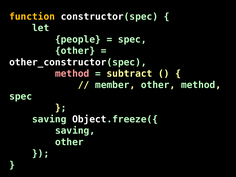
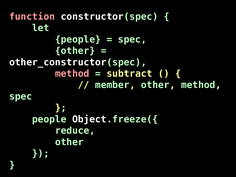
function colour: yellow -> pink (32, 17)
saving: saving -> people (49, 119)
saving: saving -> reduce (75, 131)
